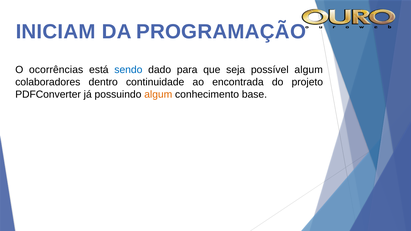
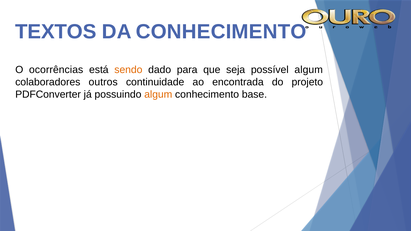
INICIAM: INICIAM -> TEXTOS (56, 32)
DA PROGRAMAÇÃO: PROGRAMAÇÃO -> CONHECIMENTO (221, 32)
sendo colour: blue -> orange (128, 70)
dentro: dentro -> outros (103, 82)
